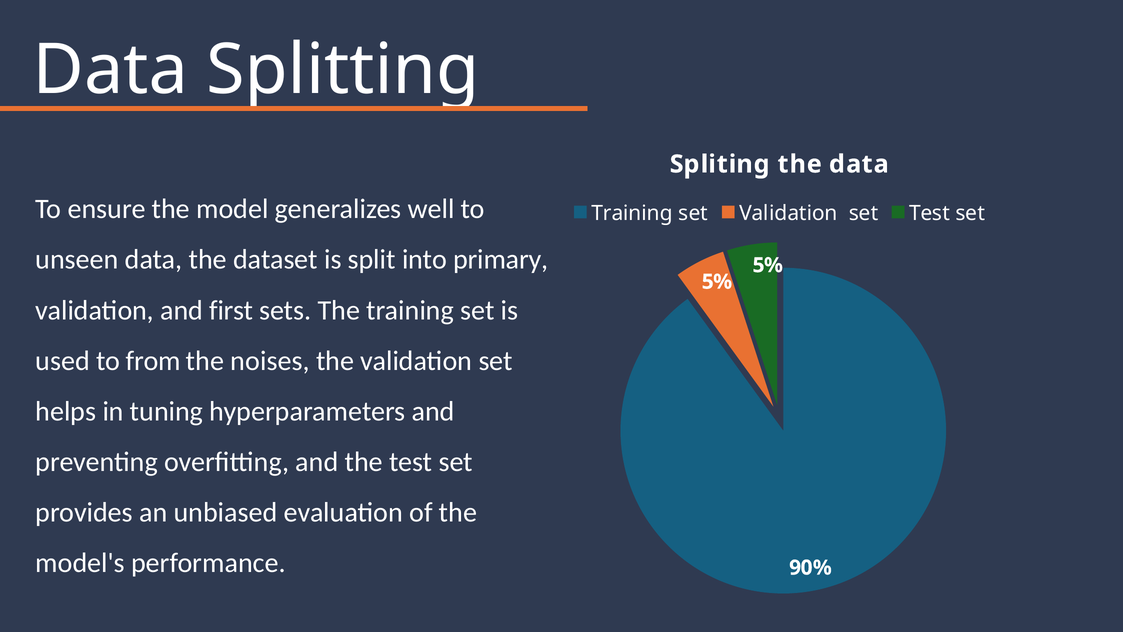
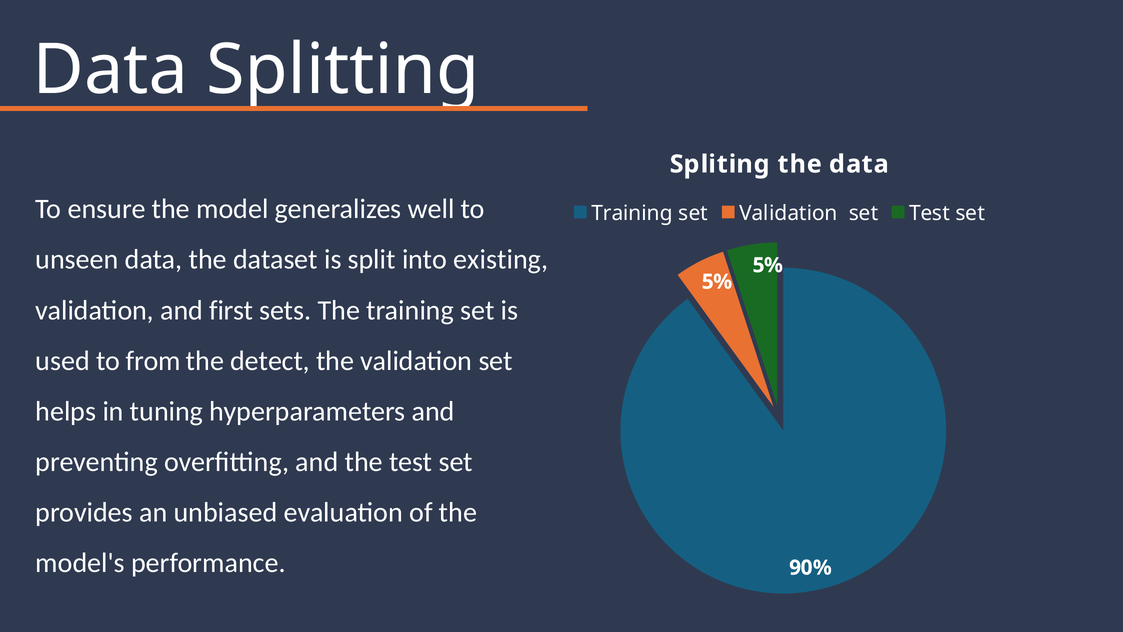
primary: primary -> existing (501, 260)
noises: noises -> detect (270, 361)
